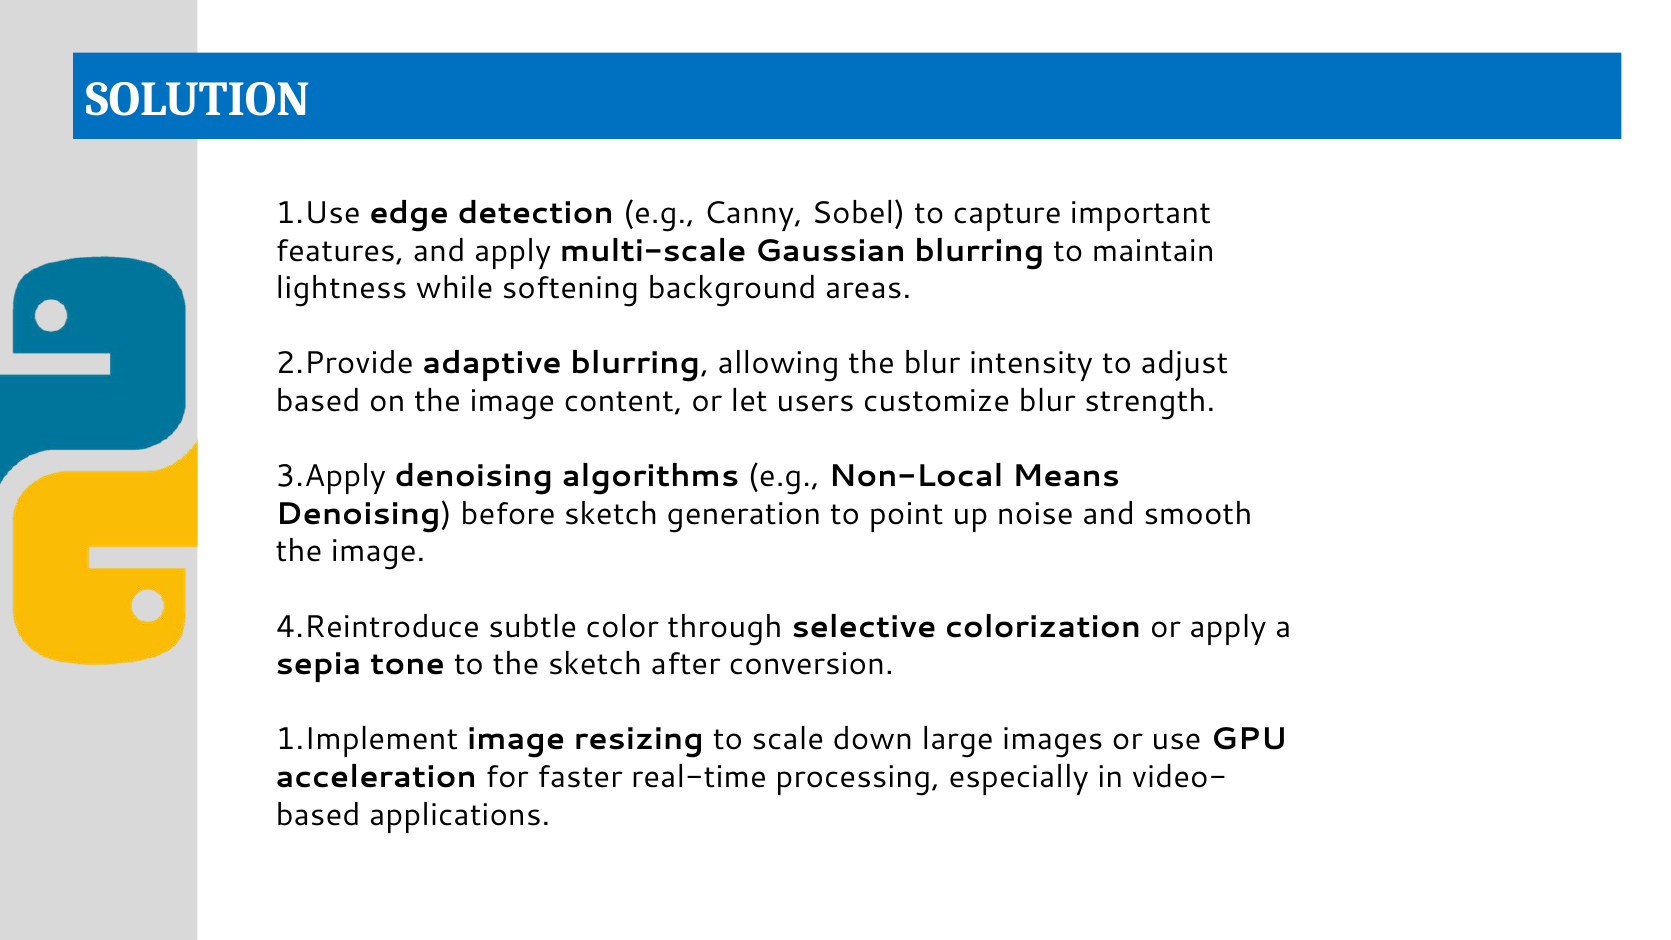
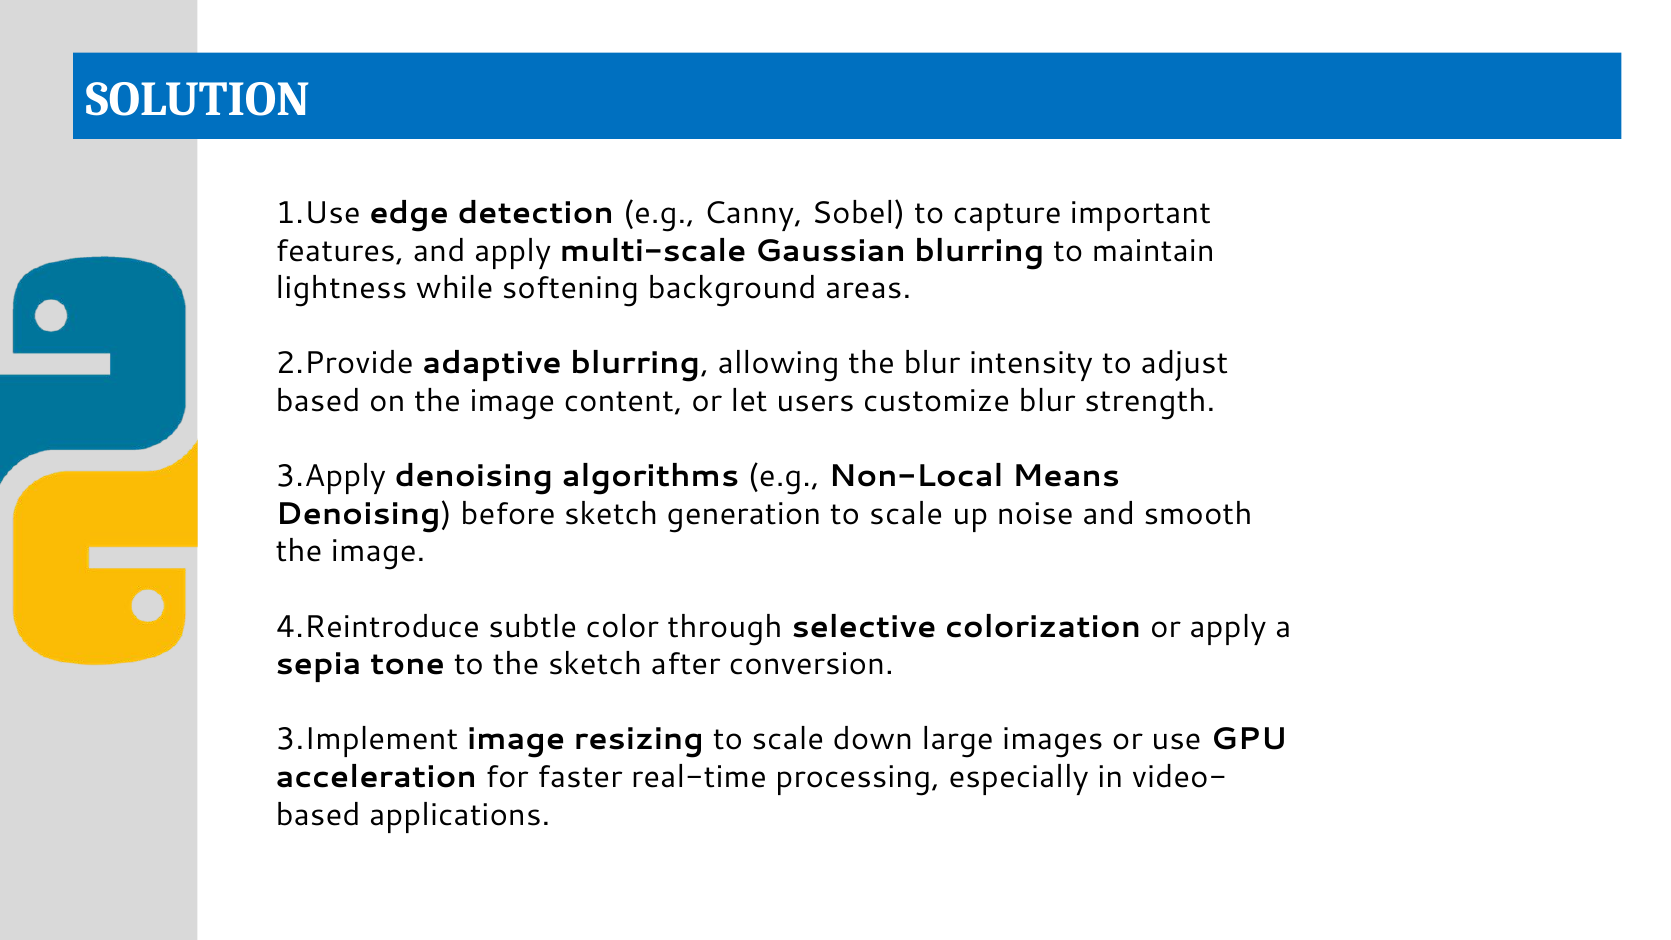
generation to point: point -> scale (906, 514)
1.Implement: 1.Implement -> 3.Implement (367, 739)
